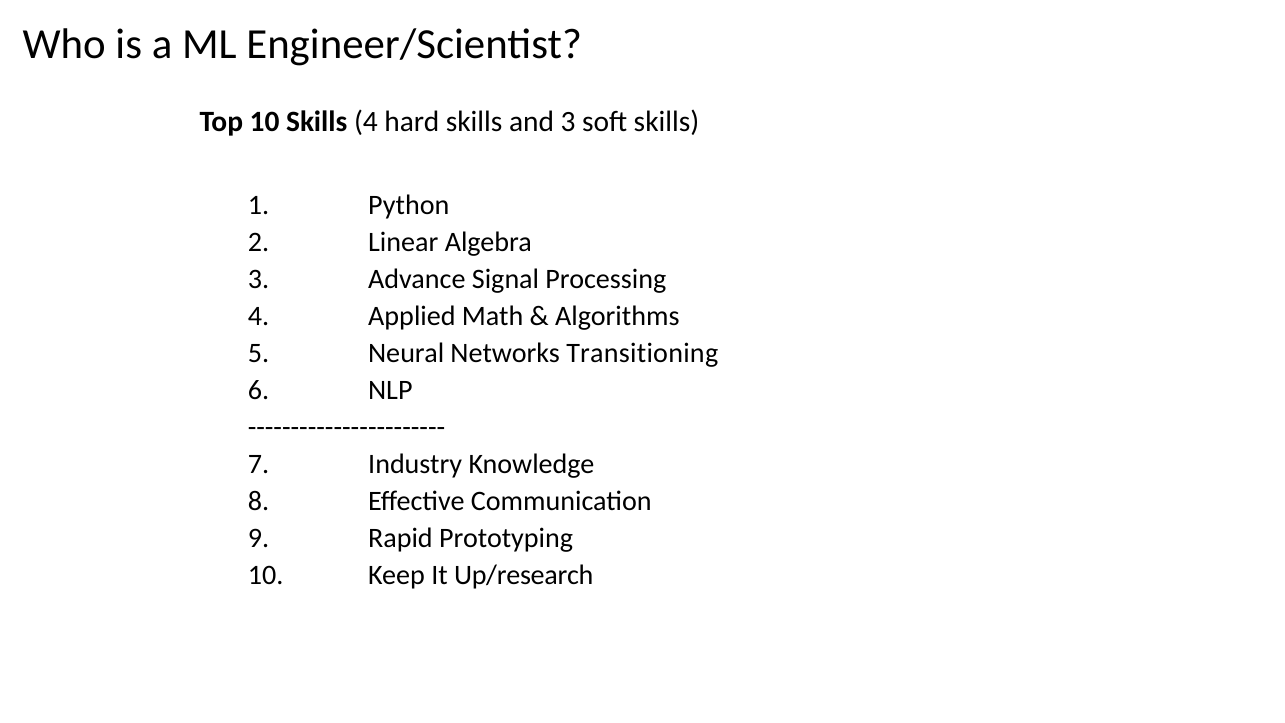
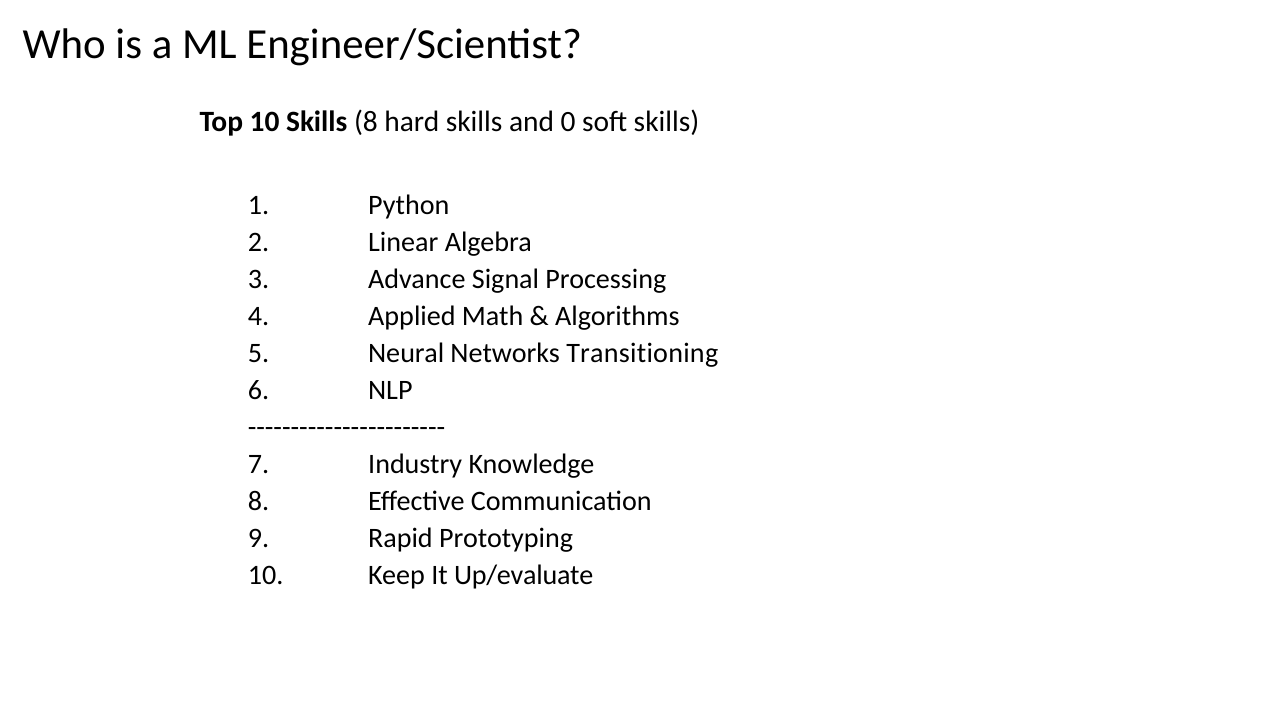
Skills 4: 4 -> 8 (366, 122)
and 3: 3 -> 0 (568, 122)
Up/research: Up/research -> Up/evaluate (524, 575)
